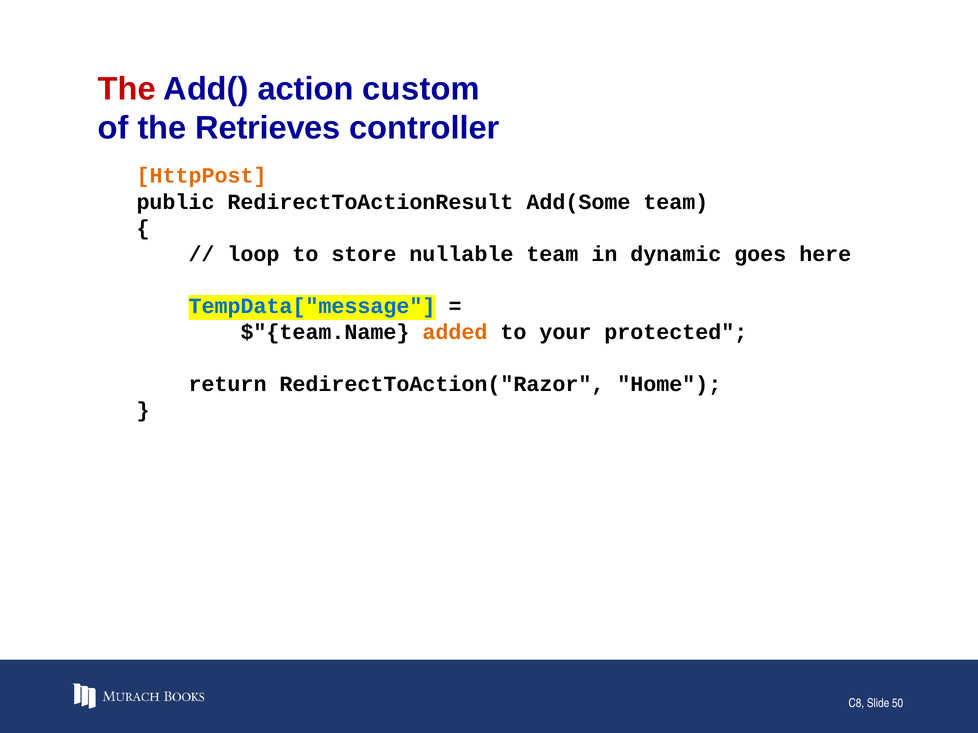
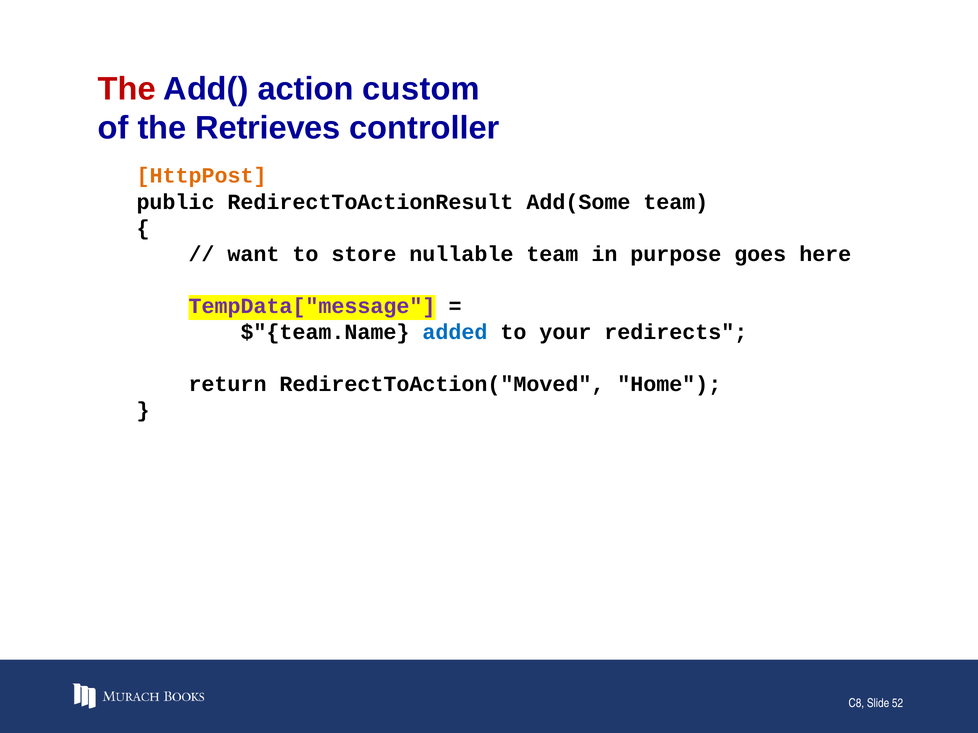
loop: loop -> want (253, 254)
dynamic: dynamic -> purpose (676, 254)
TempData["message colour: blue -> purple (312, 306)
added colour: orange -> blue (455, 332)
protected: protected -> redirects (676, 332)
RedirectToAction("Razor: RedirectToAction("Razor -> RedirectToAction("Moved (442, 384)
50: 50 -> 52 (898, 704)
